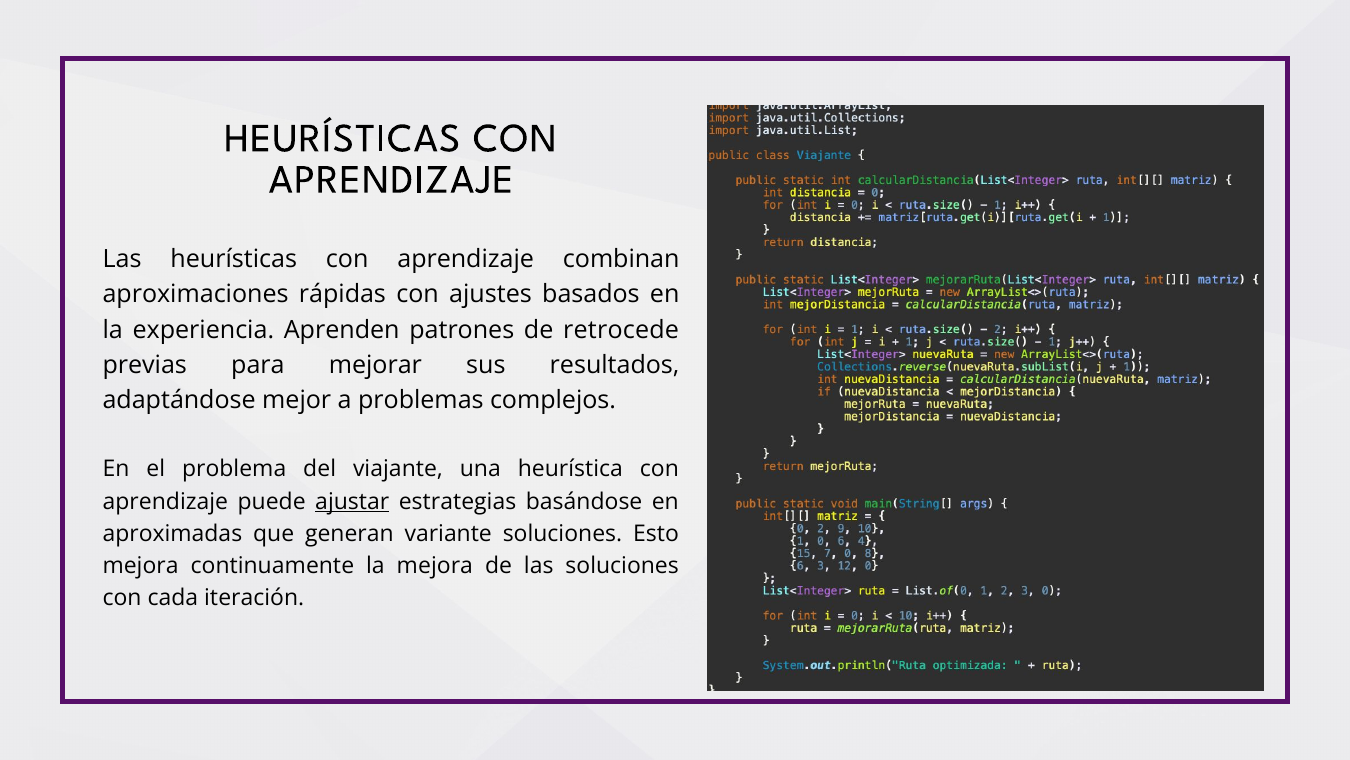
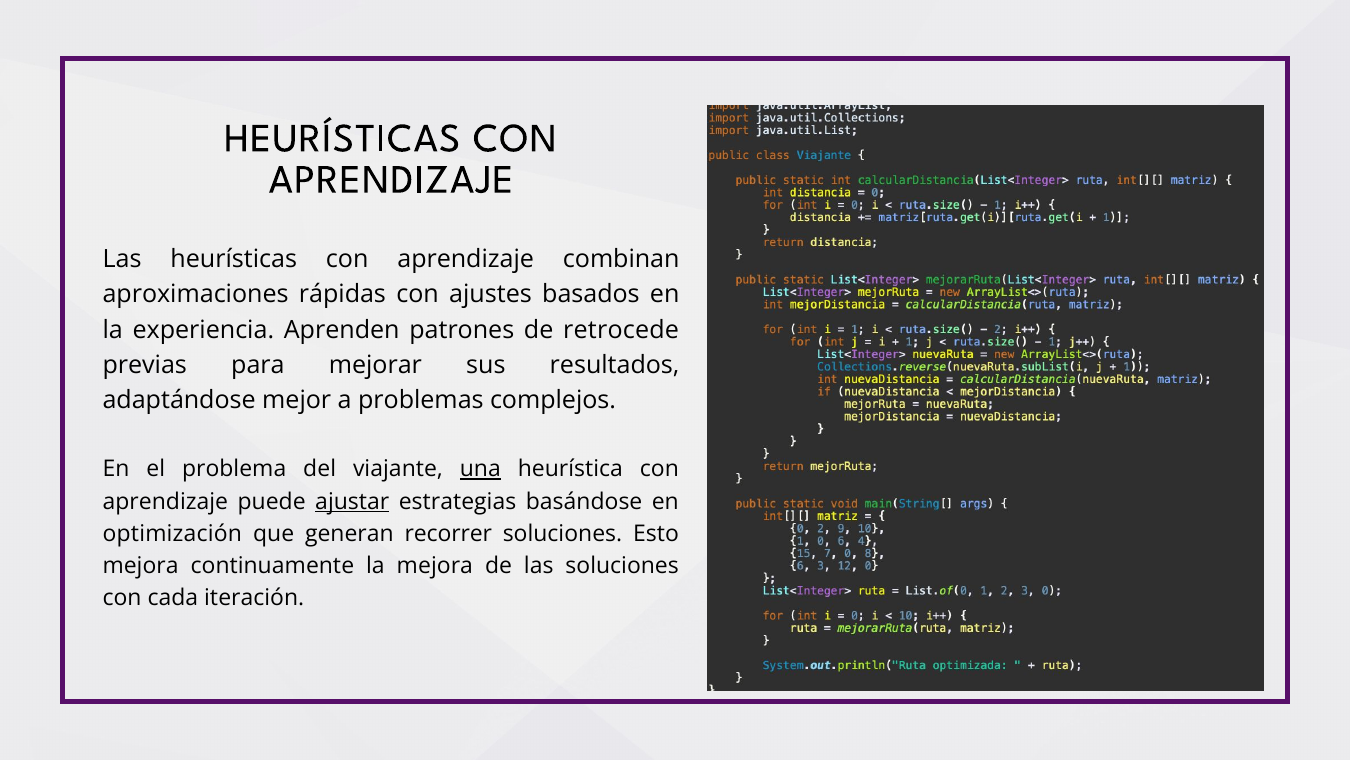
una underline: none -> present (480, 469)
aproximadas: aproximadas -> optimización (172, 533)
variante: variante -> recorrer (448, 533)
